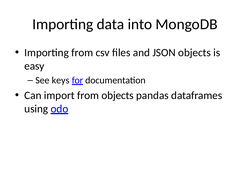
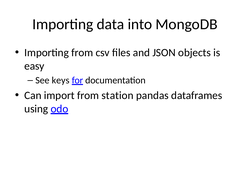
from objects: objects -> station (118, 95)
